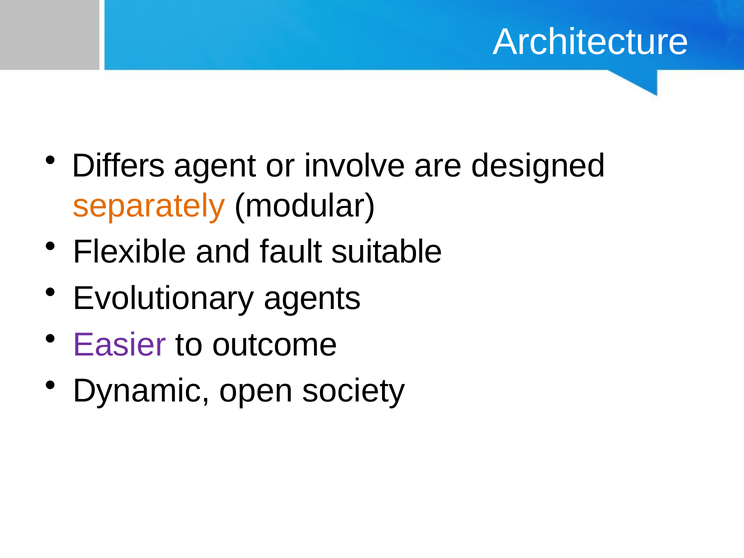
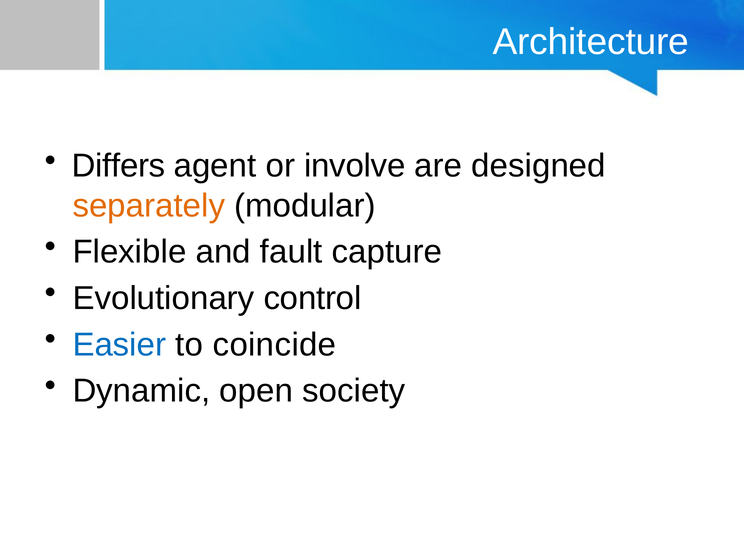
suitable: suitable -> capture (387, 252)
agents: agents -> control (313, 298)
Easier colour: purple -> blue (119, 345)
outcome: outcome -> coincide (274, 345)
